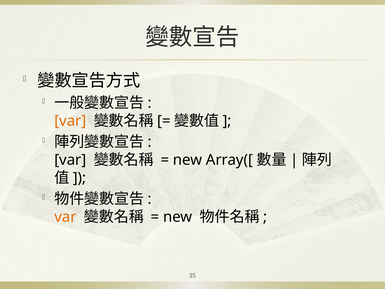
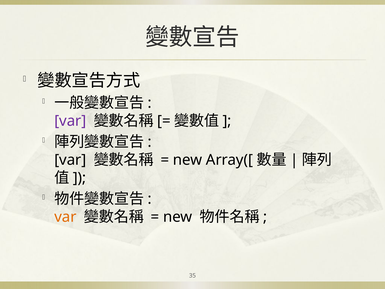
var colour: orange -> purple (70, 121)
